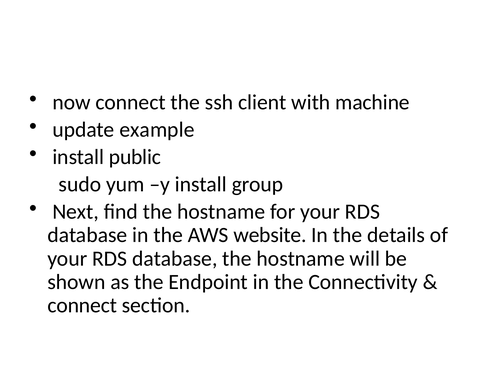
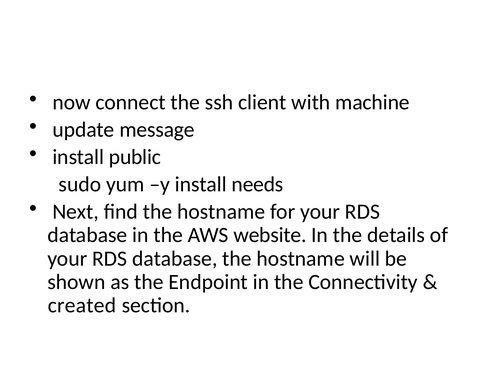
example: example -> message (157, 129)
group: group -> needs (258, 184)
connect: connect -> created (82, 305)
